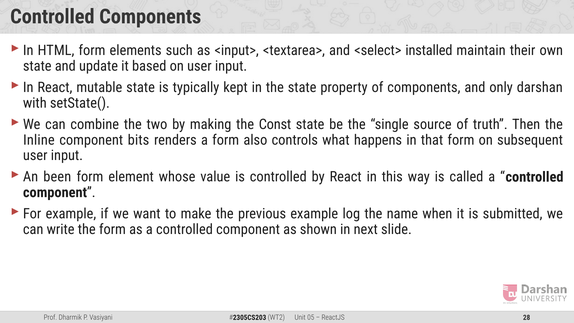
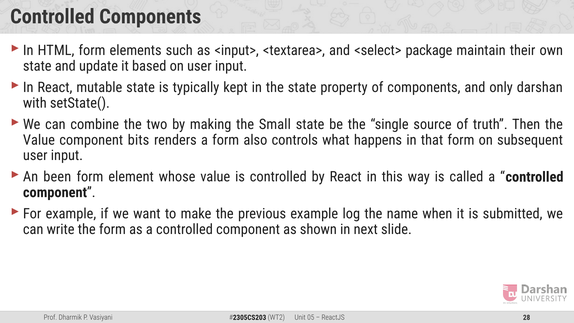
installed: installed -> package (429, 50)
Const: Const -> Small (275, 124)
Inline: Inline -> Value (39, 140)
